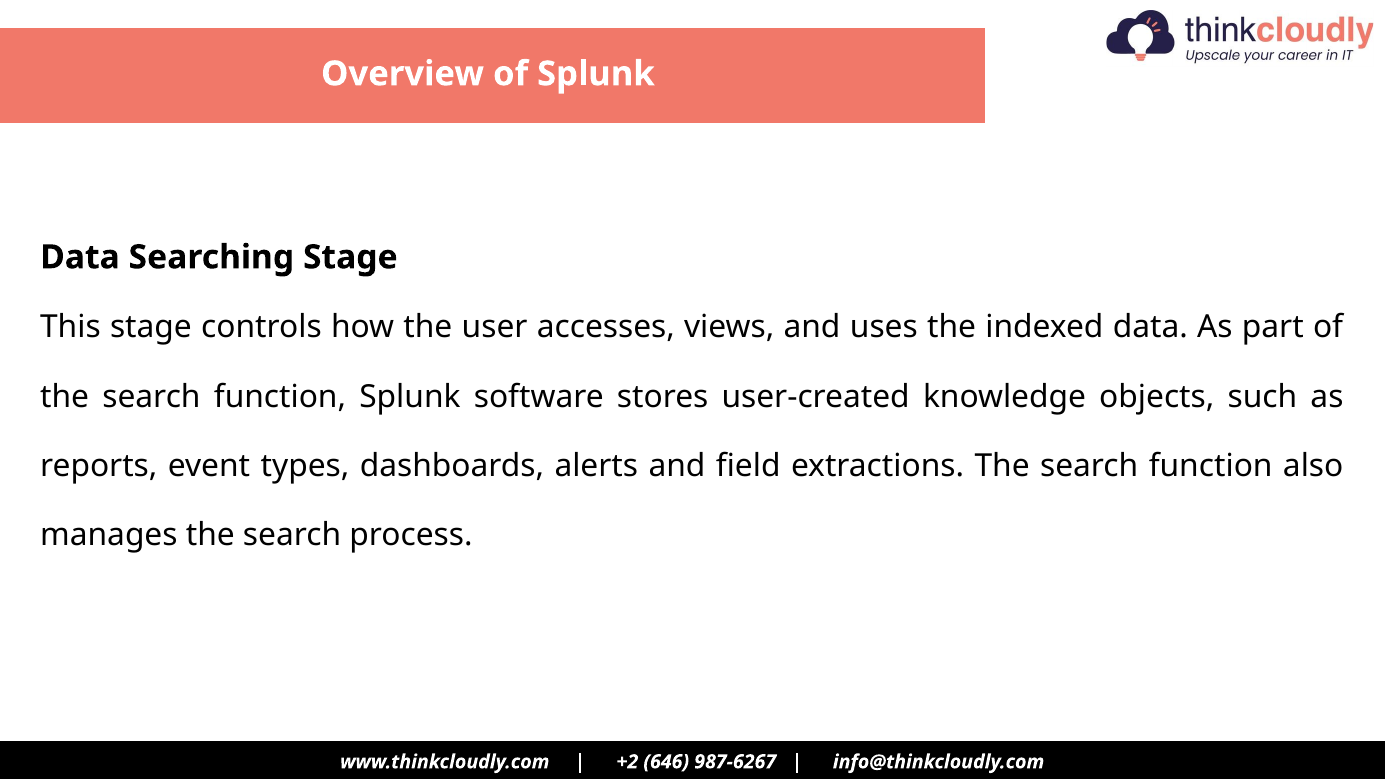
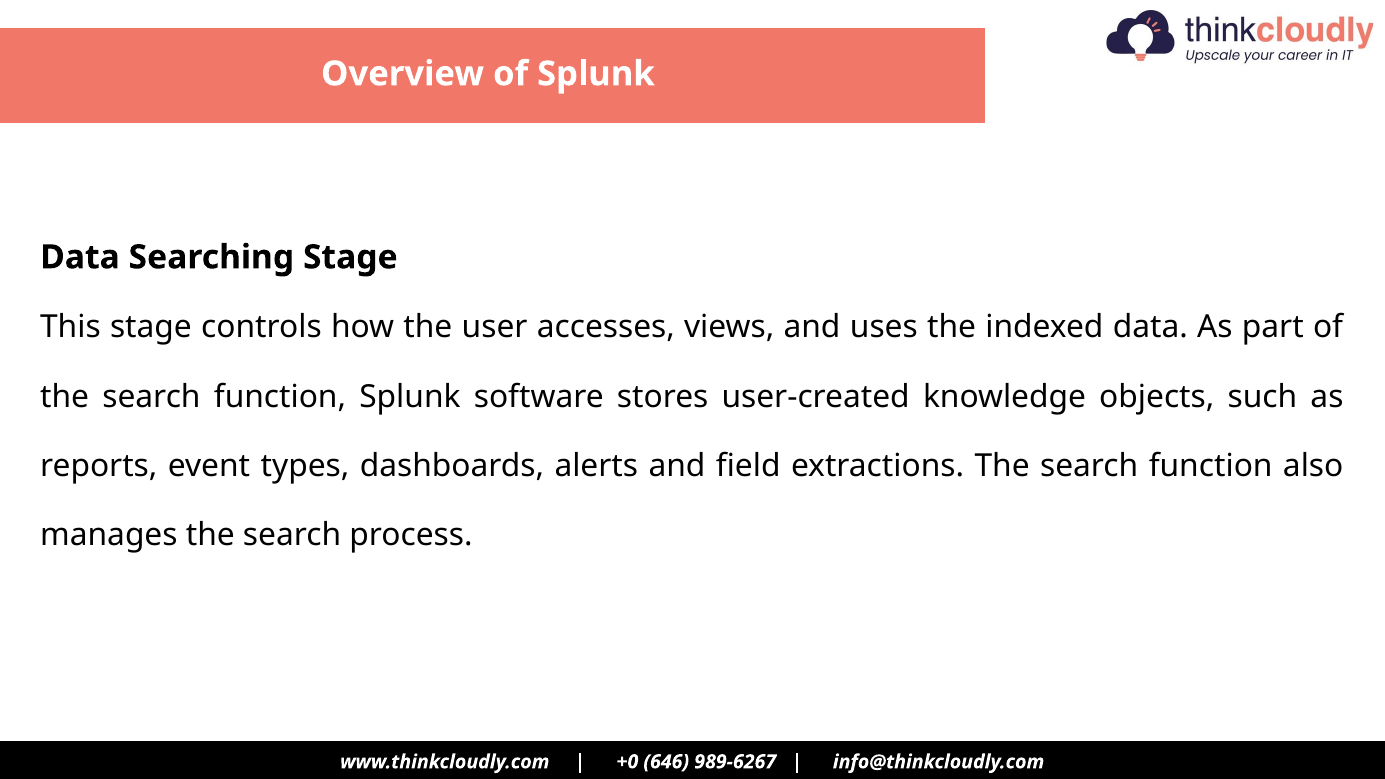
+2: +2 -> +0 (627, 762)
987‑6267: 987‑6267 -> 989‑6267 (735, 762)
